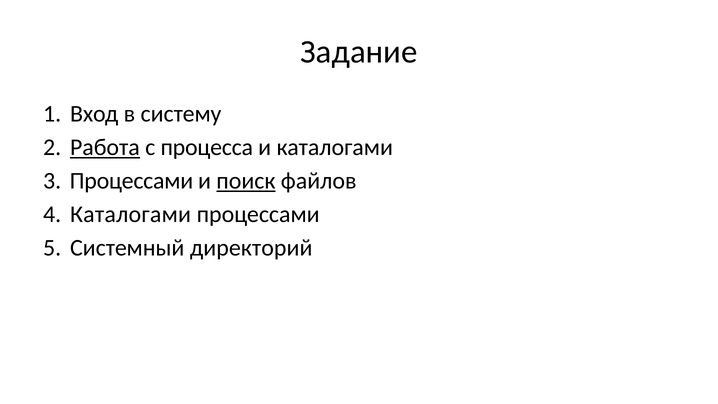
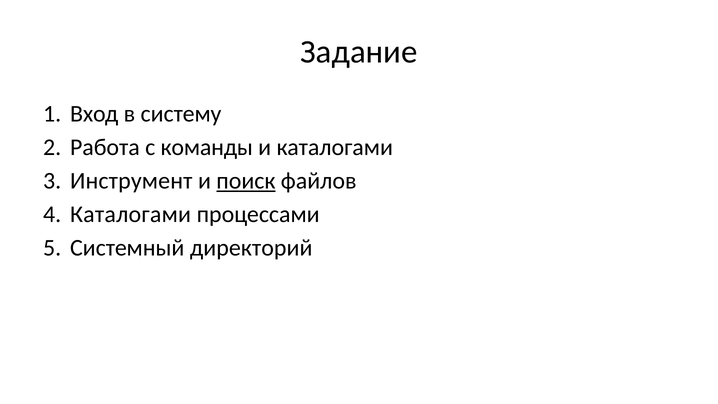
Работа underline: present -> none (105, 147)
процесса: процесса -> команды (207, 147)
Процессами: Процессами -> Инструмент (131, 181)
